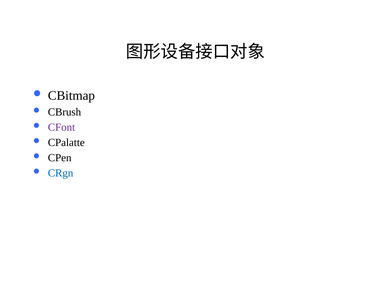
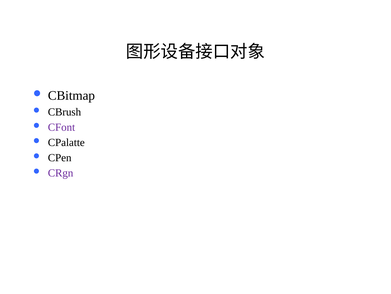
CRgn colour: blue -> purple (61, 173)
